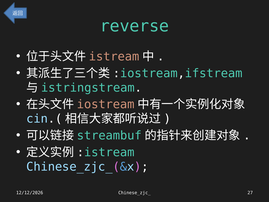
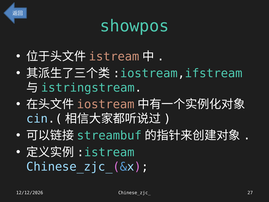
reverse: reverse -> showpos (134, 26)
